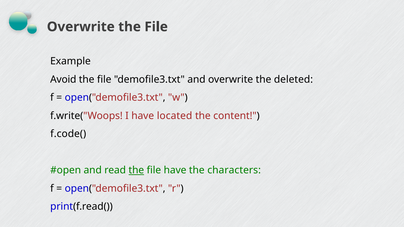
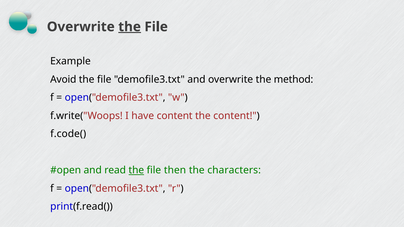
the underline: none -> present (130, 27)
deleted: deleted -> method (294, 80)
have located: located -> content (175, 116)
file have: have -> then (175, 170)
